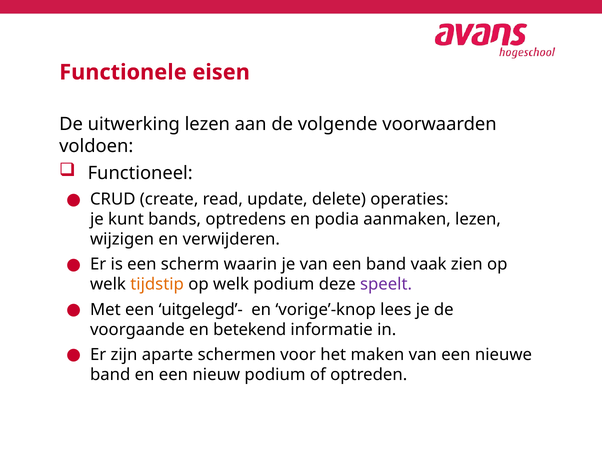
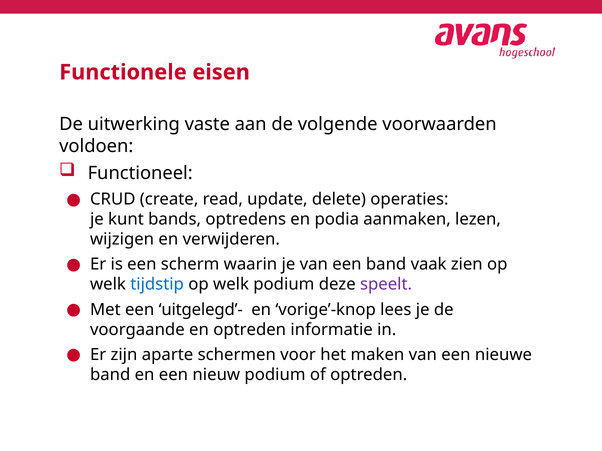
uitwerking lezen: lezen -> vaste (207, 124)
tijdstip colour: orange -> blue (157, 285)
en betekend: betekend -> optreden (250, 330)
